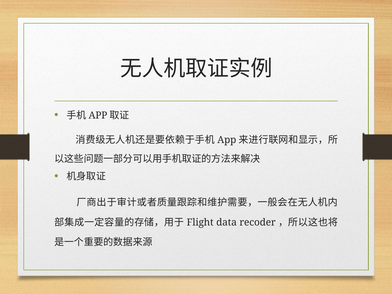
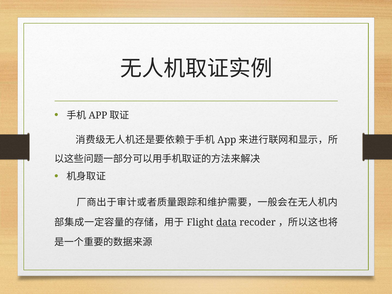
data underline: none -> present (227, 222)
